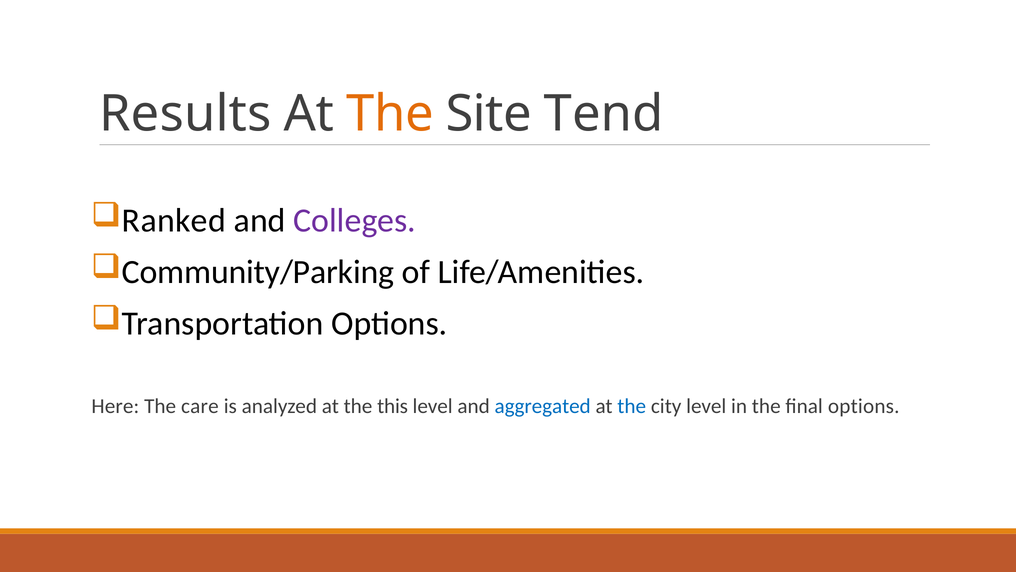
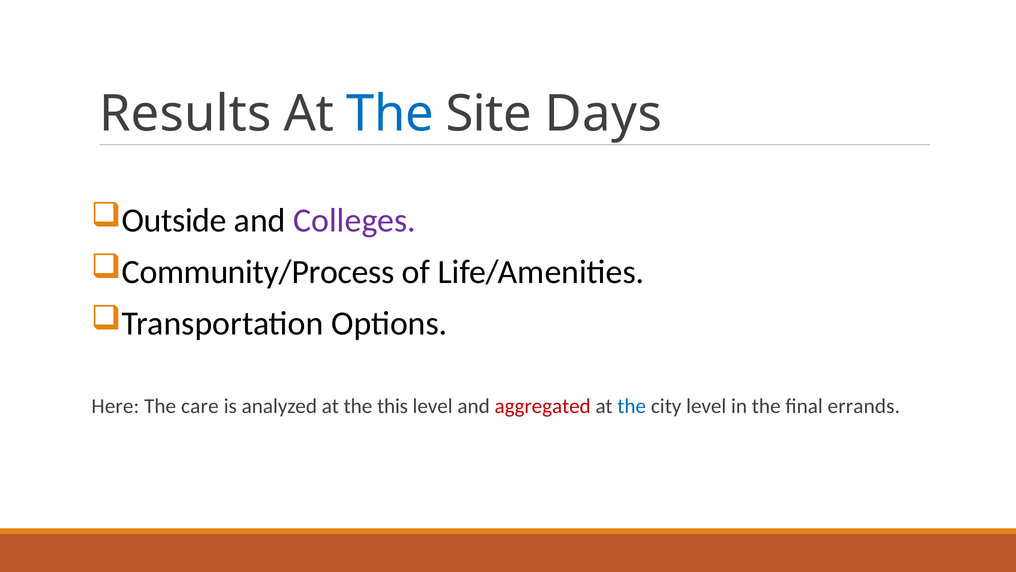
The colour: orange -> blue (390, 114)
Tend: Tend -> Days (603, 114)
Ranked: Ranked -> Outside (174, 220)
Community/Parking: Community/Parking -> Community/Process (258, 272)
aggregated colour: blue -> red (543, 406)
final options: options -> errands (864, 406)
